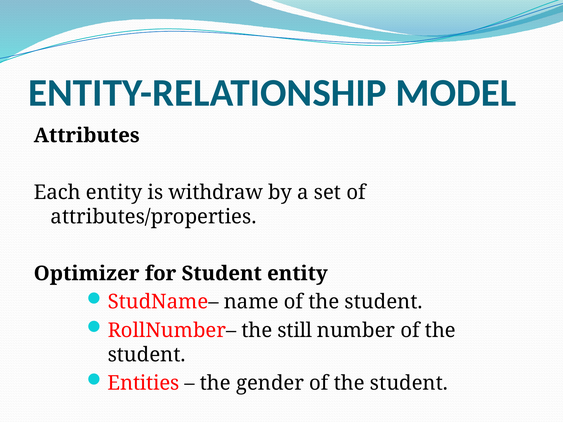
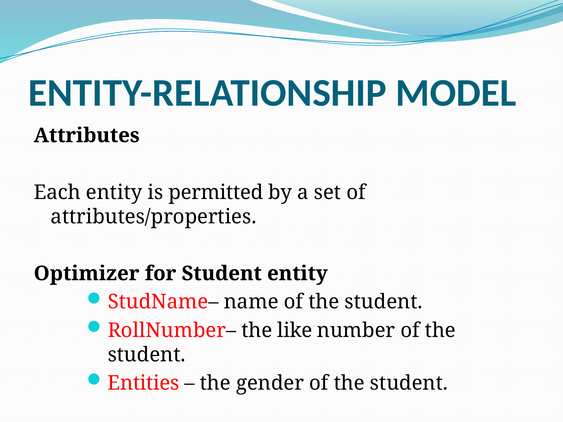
withdraw: withdraw -> permitted (216, 192)
still: still -> like (295, 331)
